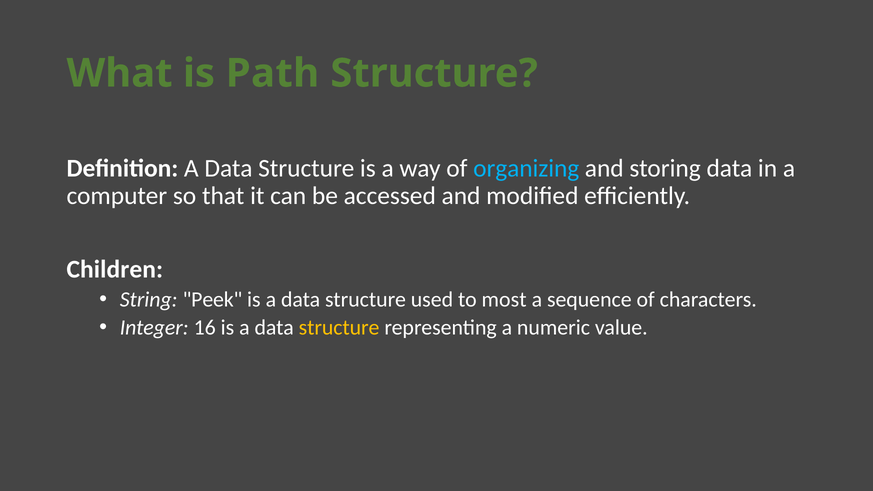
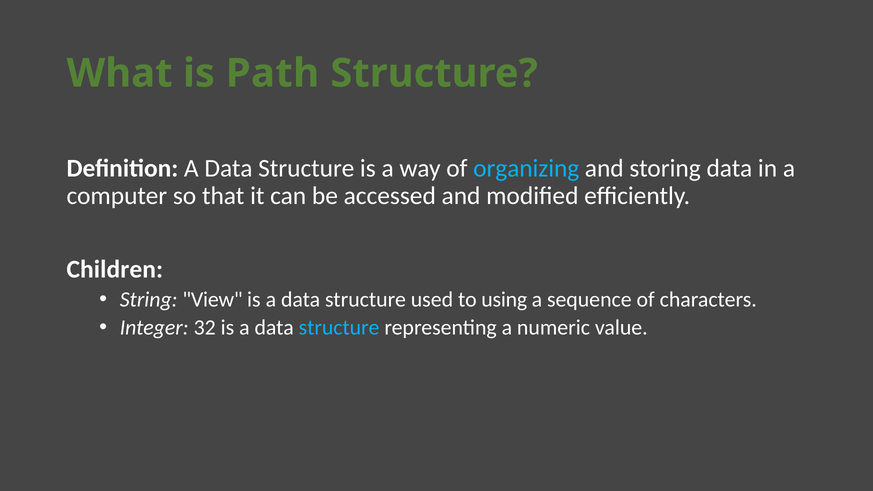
Peek: Peek -> View (213, 299)
most: most -> using (504, 299)
16: 16 -> 32 (205, 327)
structure colour: yellow -> light blue (339, 327)
